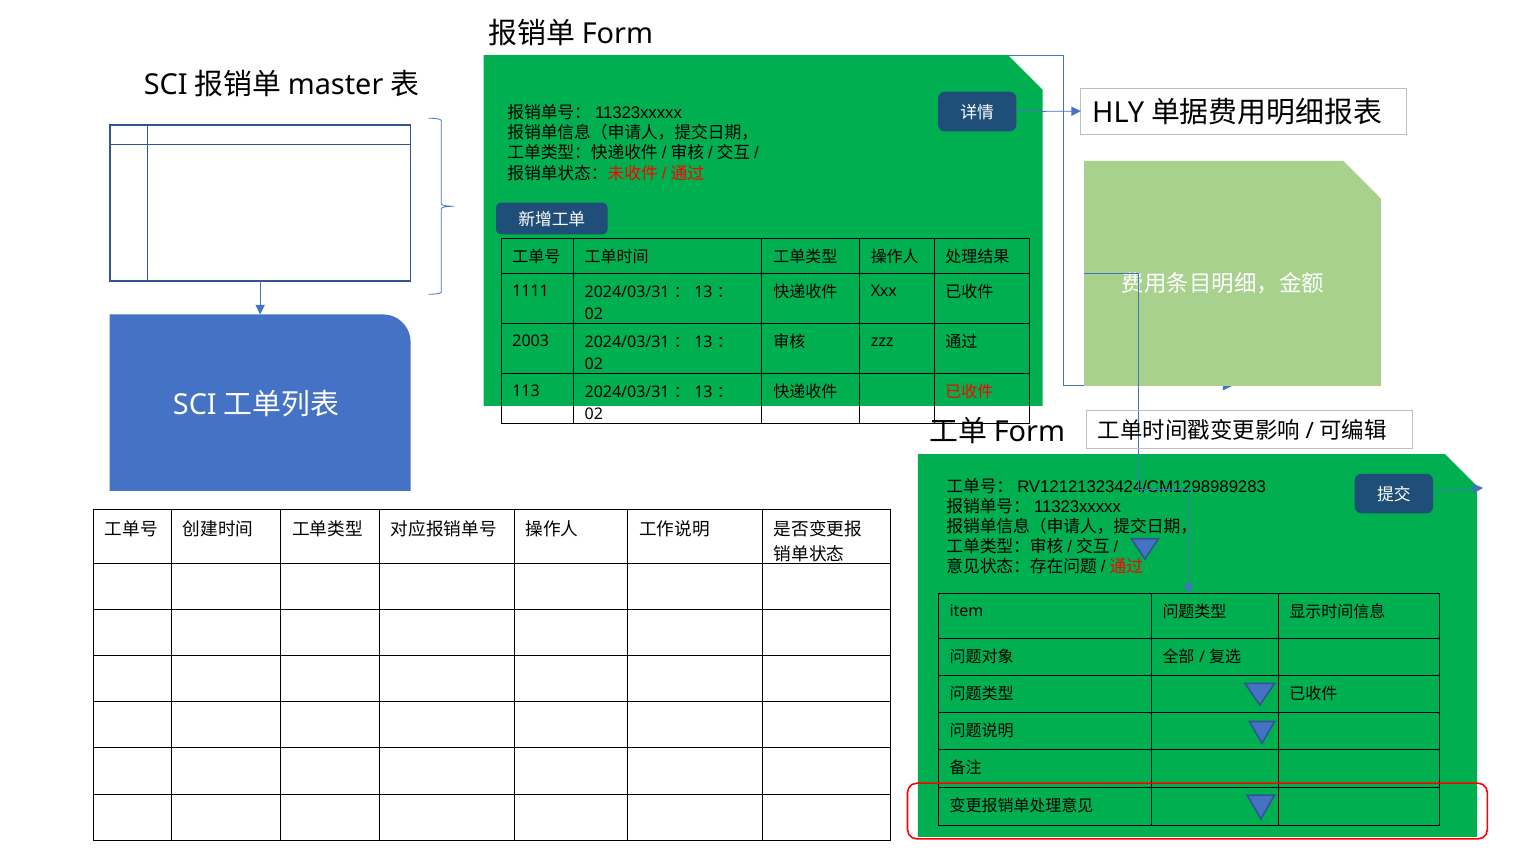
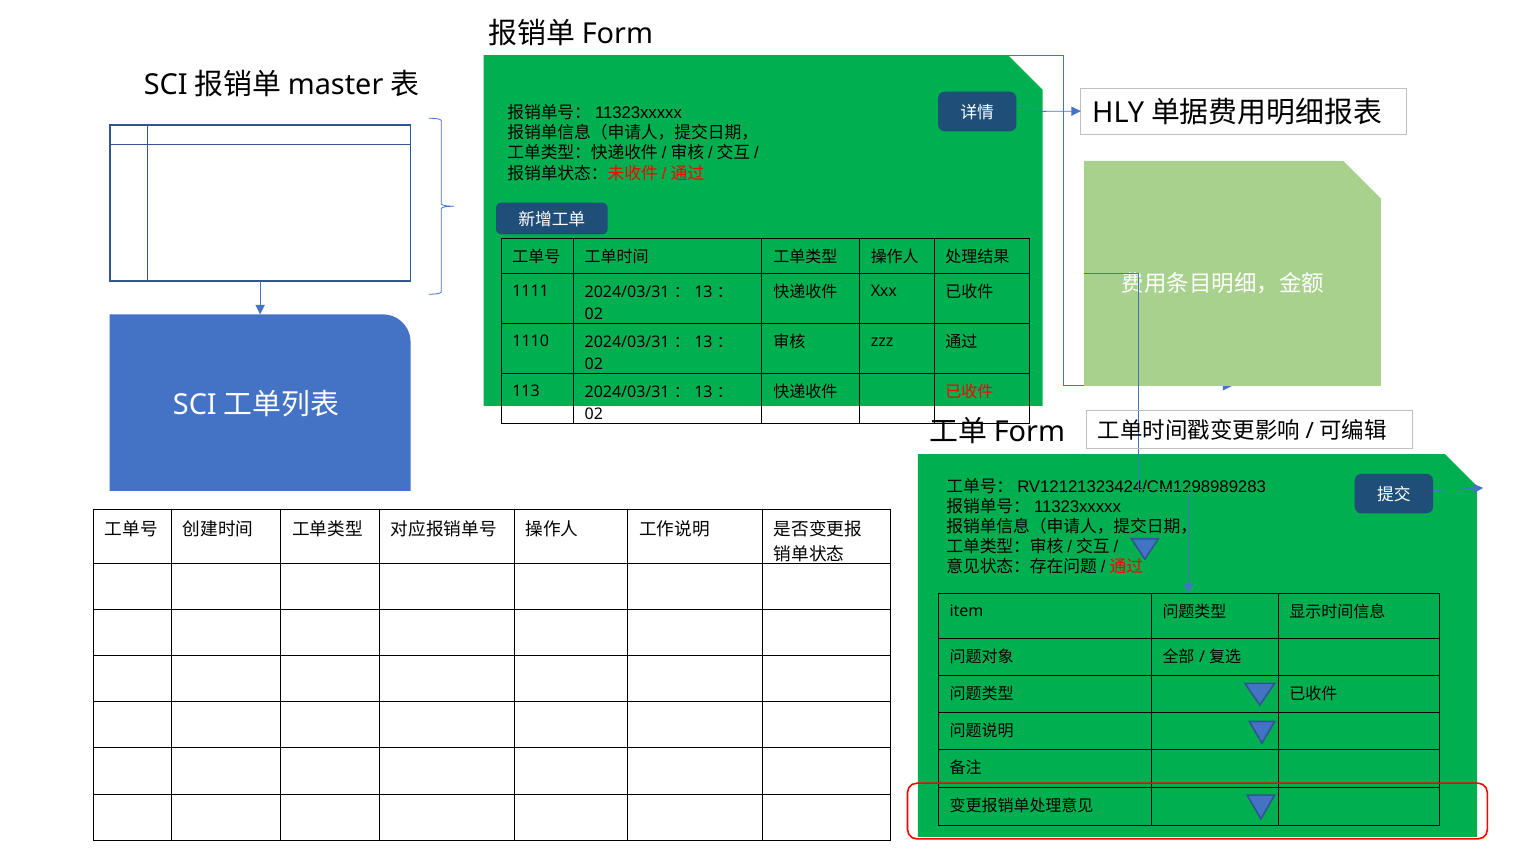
2003: 2003 -> 1110 (531, 341)
